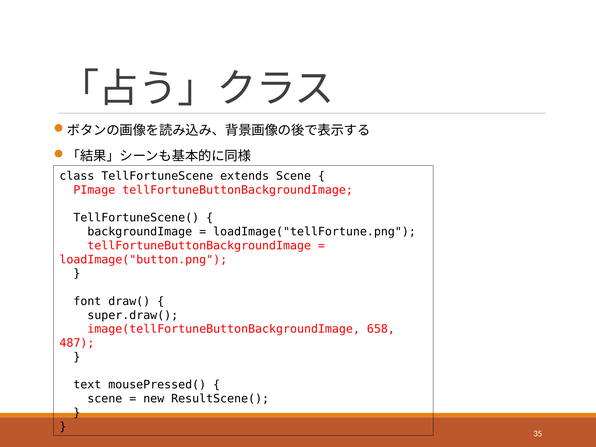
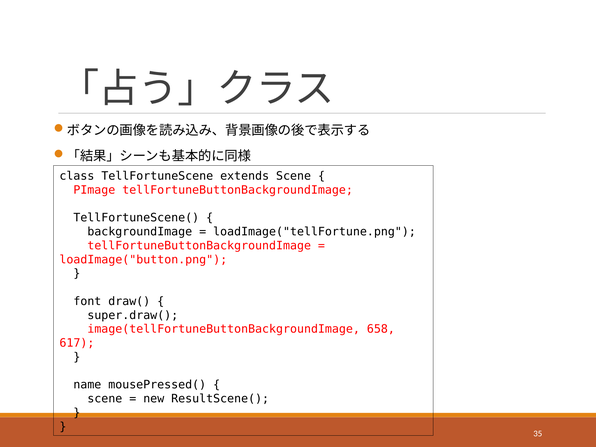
487: 487 -> 617 (77, 343)
text: text -> name (87, 385)
